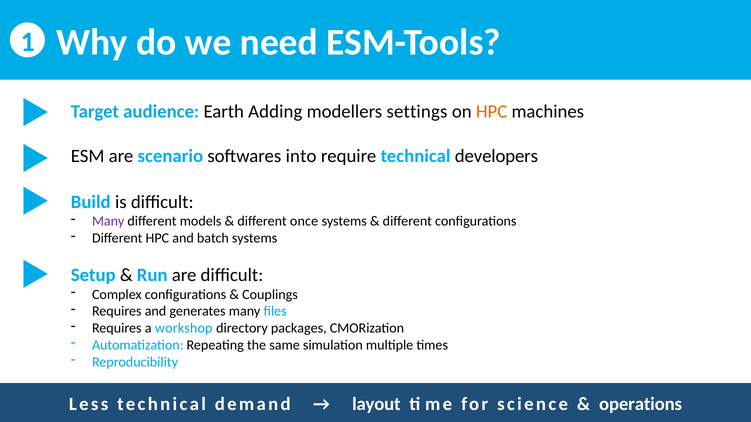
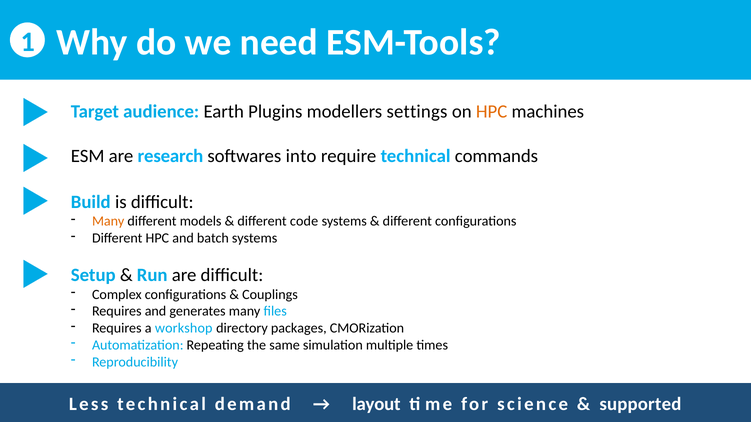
Adding: Adding -> Plugins (275, 112)
scenario: scenario -> research (170, 156)
developers: developers -> commands (496, 156)
Many colour: purple -> orange (108, 222)
once: once -> code (304, 222)
operations: operations -> supported (640, 404)
